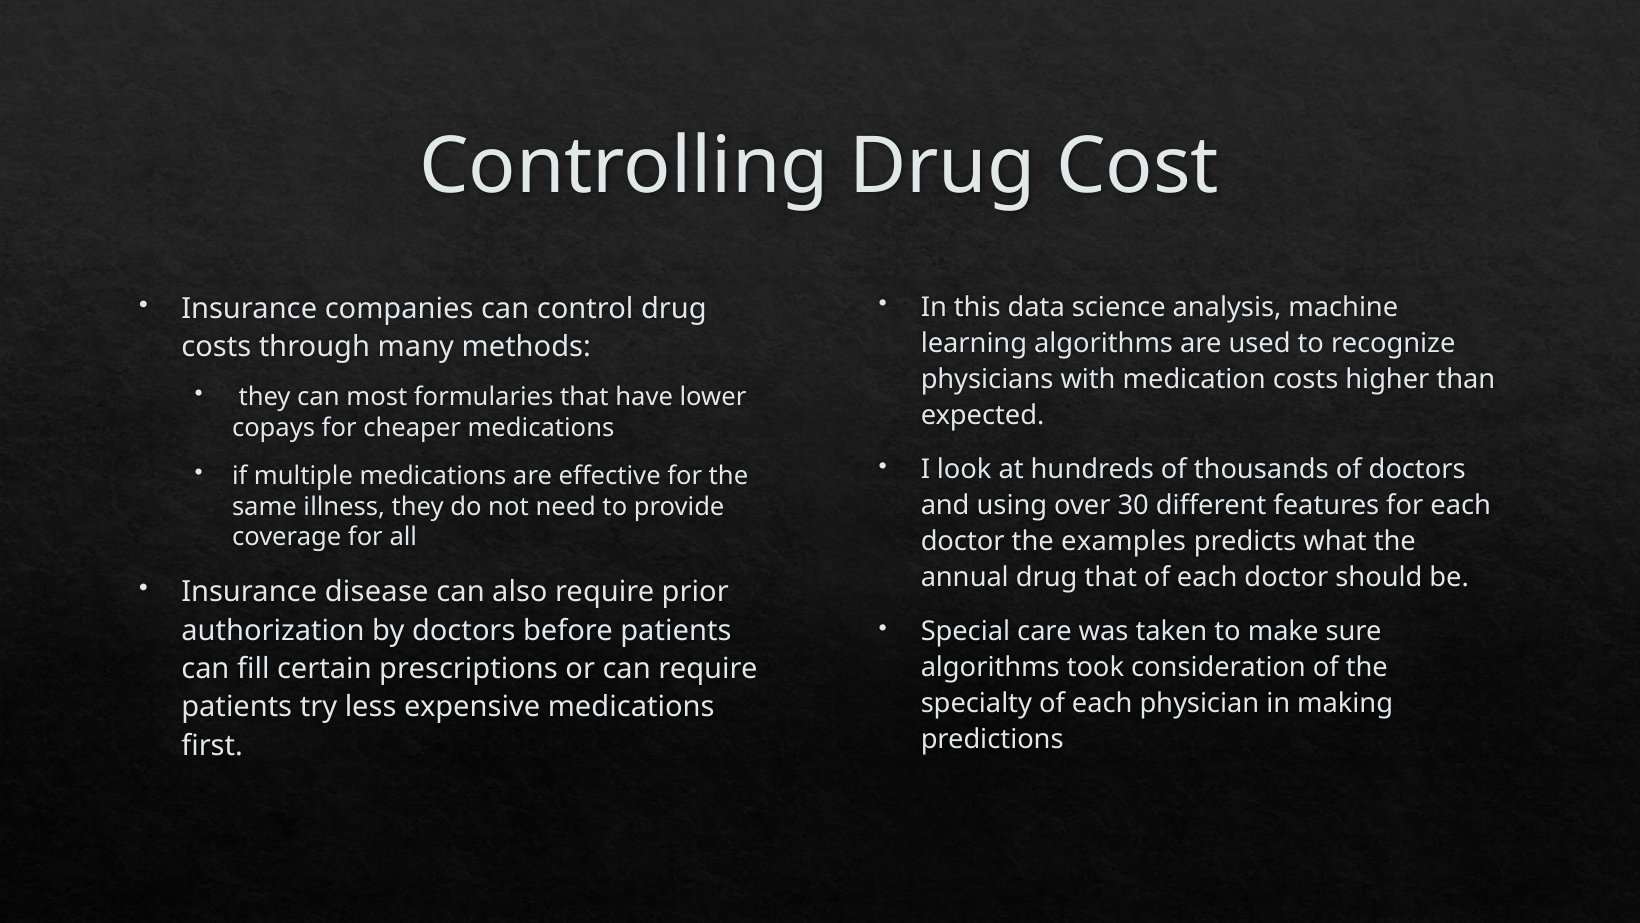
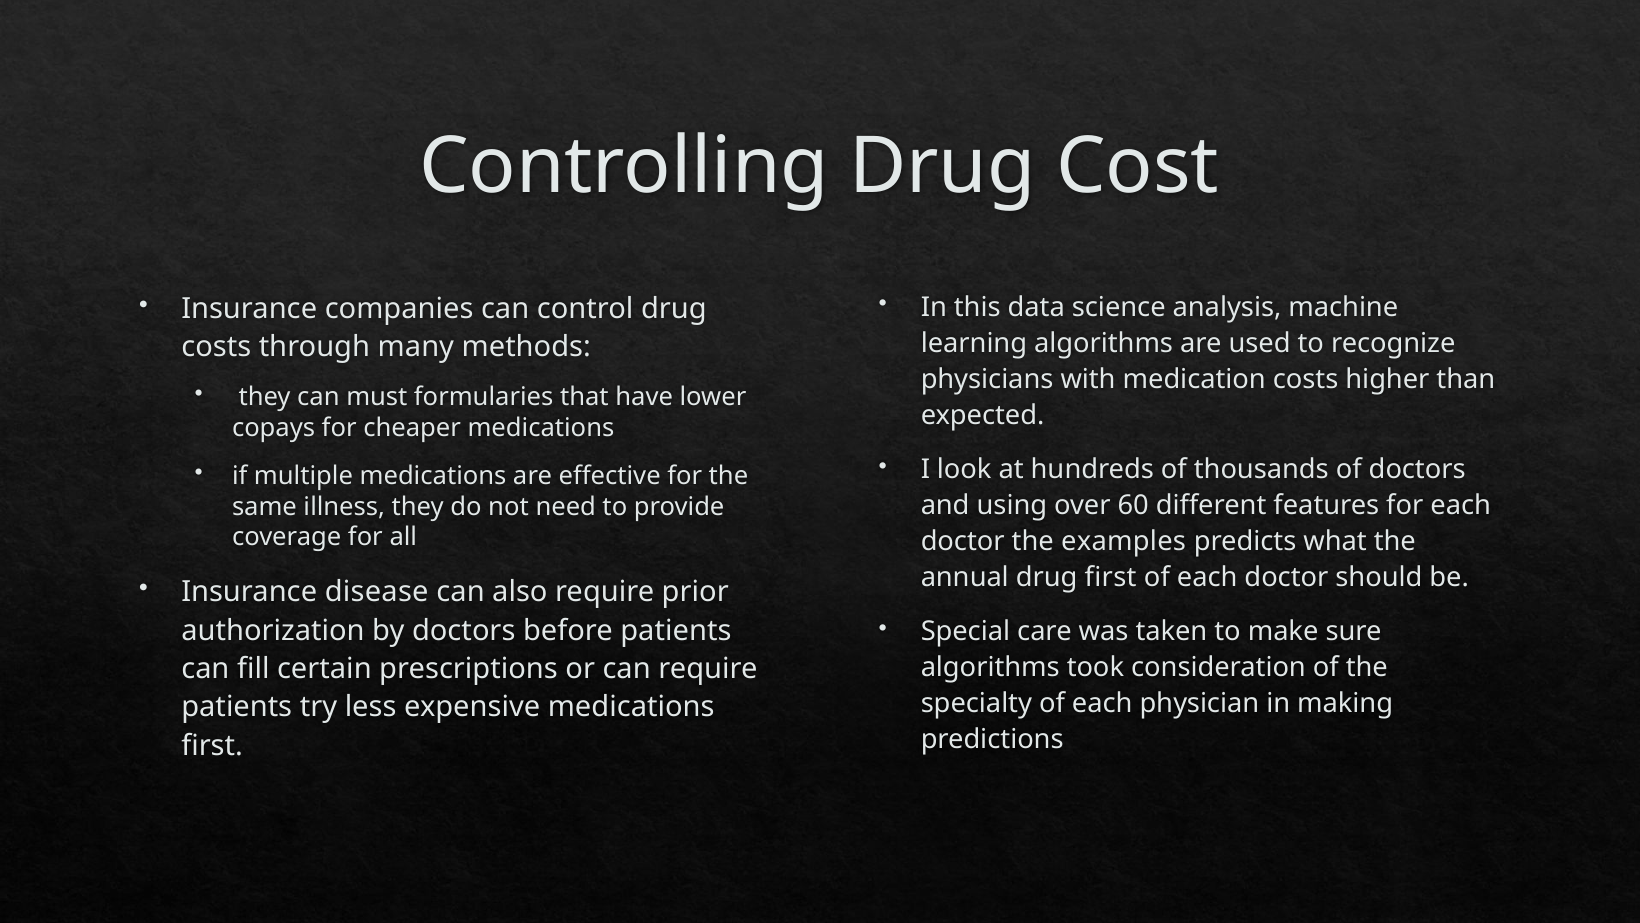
most: most -> must (377, 397)
30: 30 -> 60 (1133, 505)
drug that: that -> first (1111, 577)
